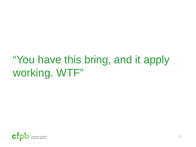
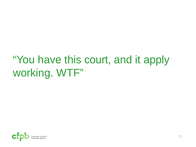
bring: bring -> court (98, 60)
